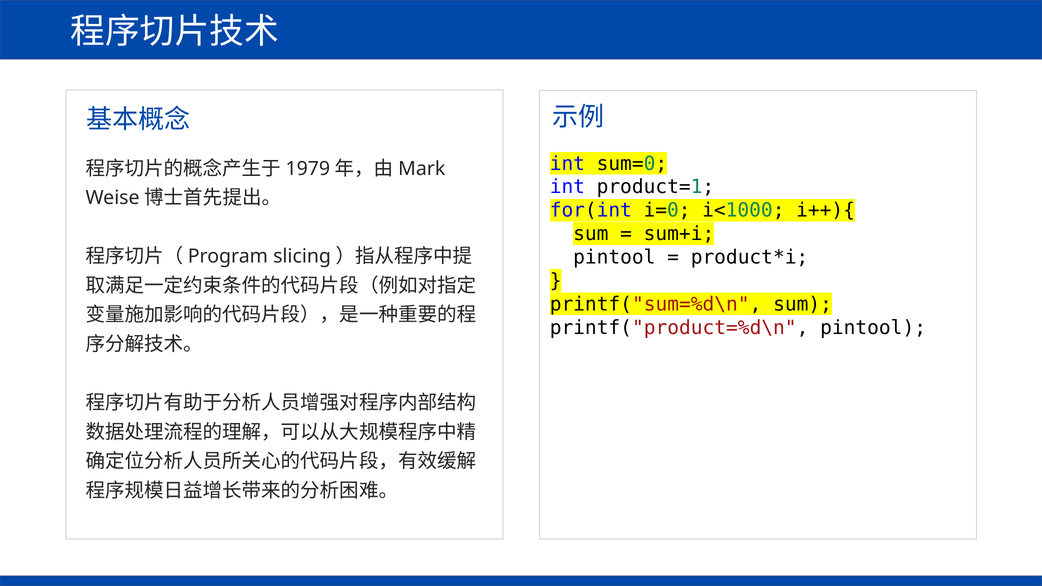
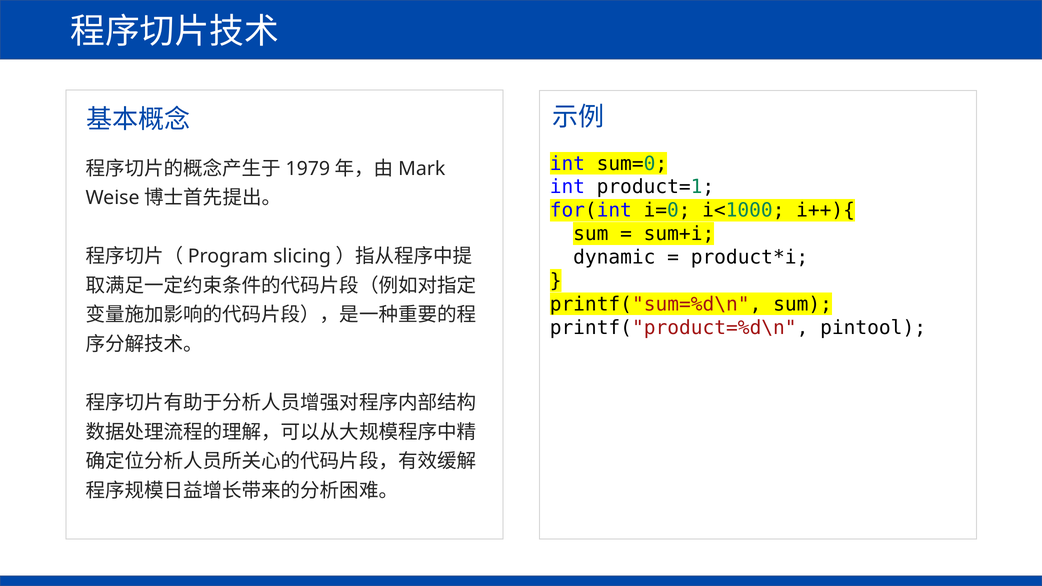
pintool: pintool -> dynamic (614, 257)
